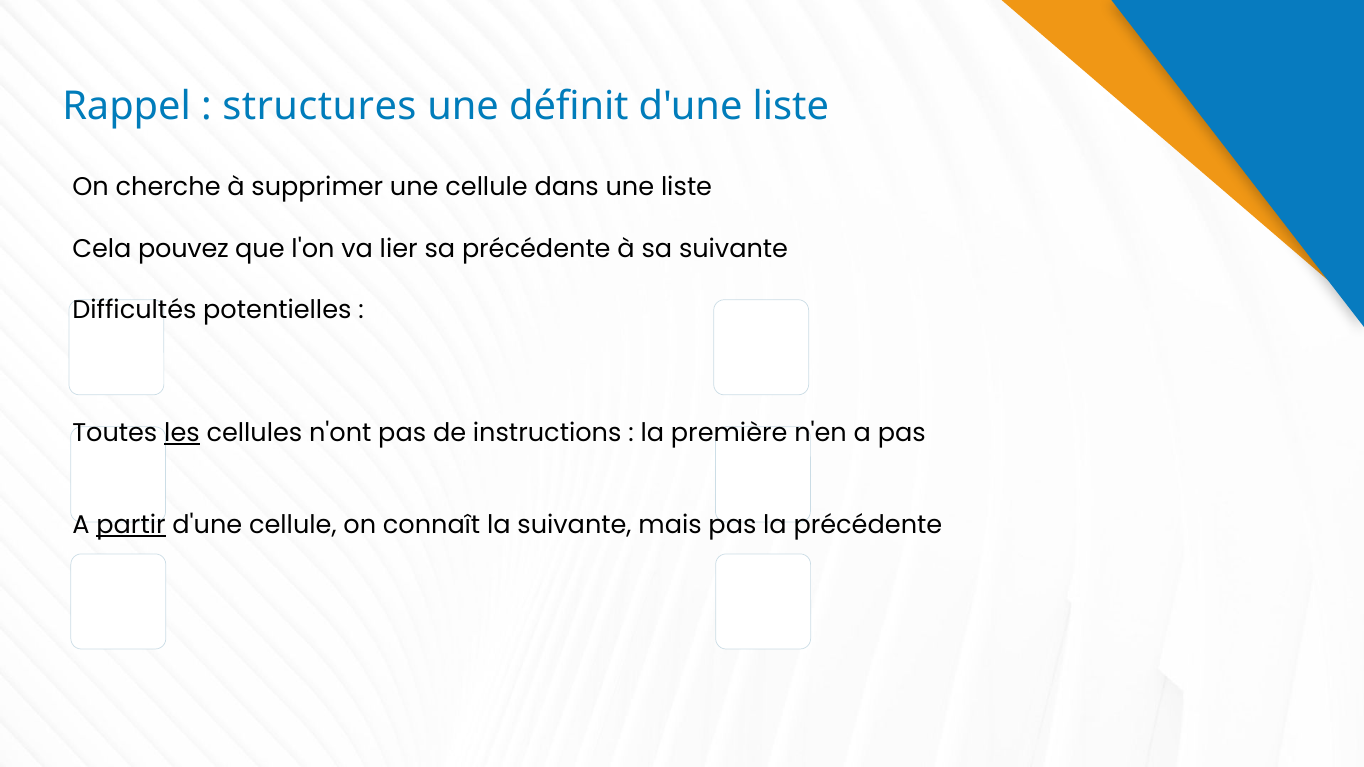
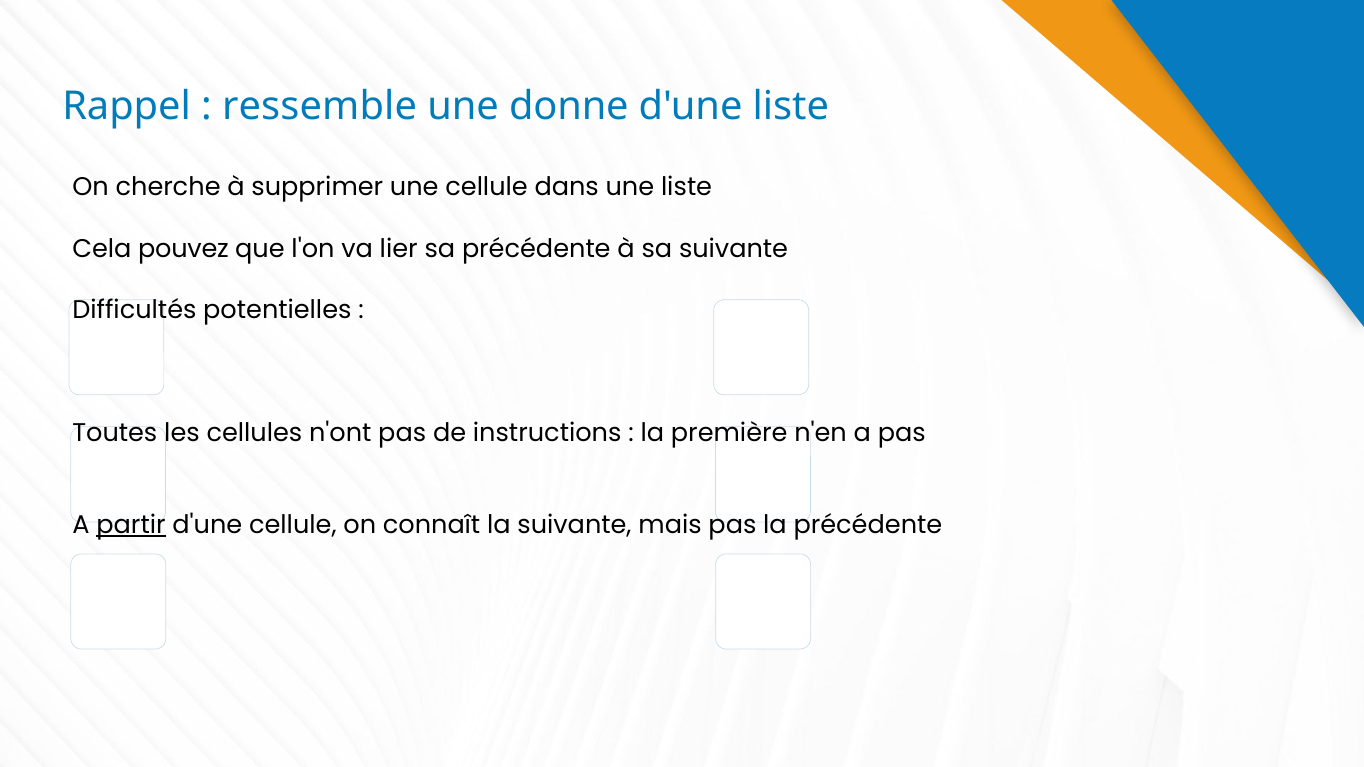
structures: structures -> ressemble (320, 106)
définit: définit -> donne (569, 106)
les underline: present -> none (182, 433)
